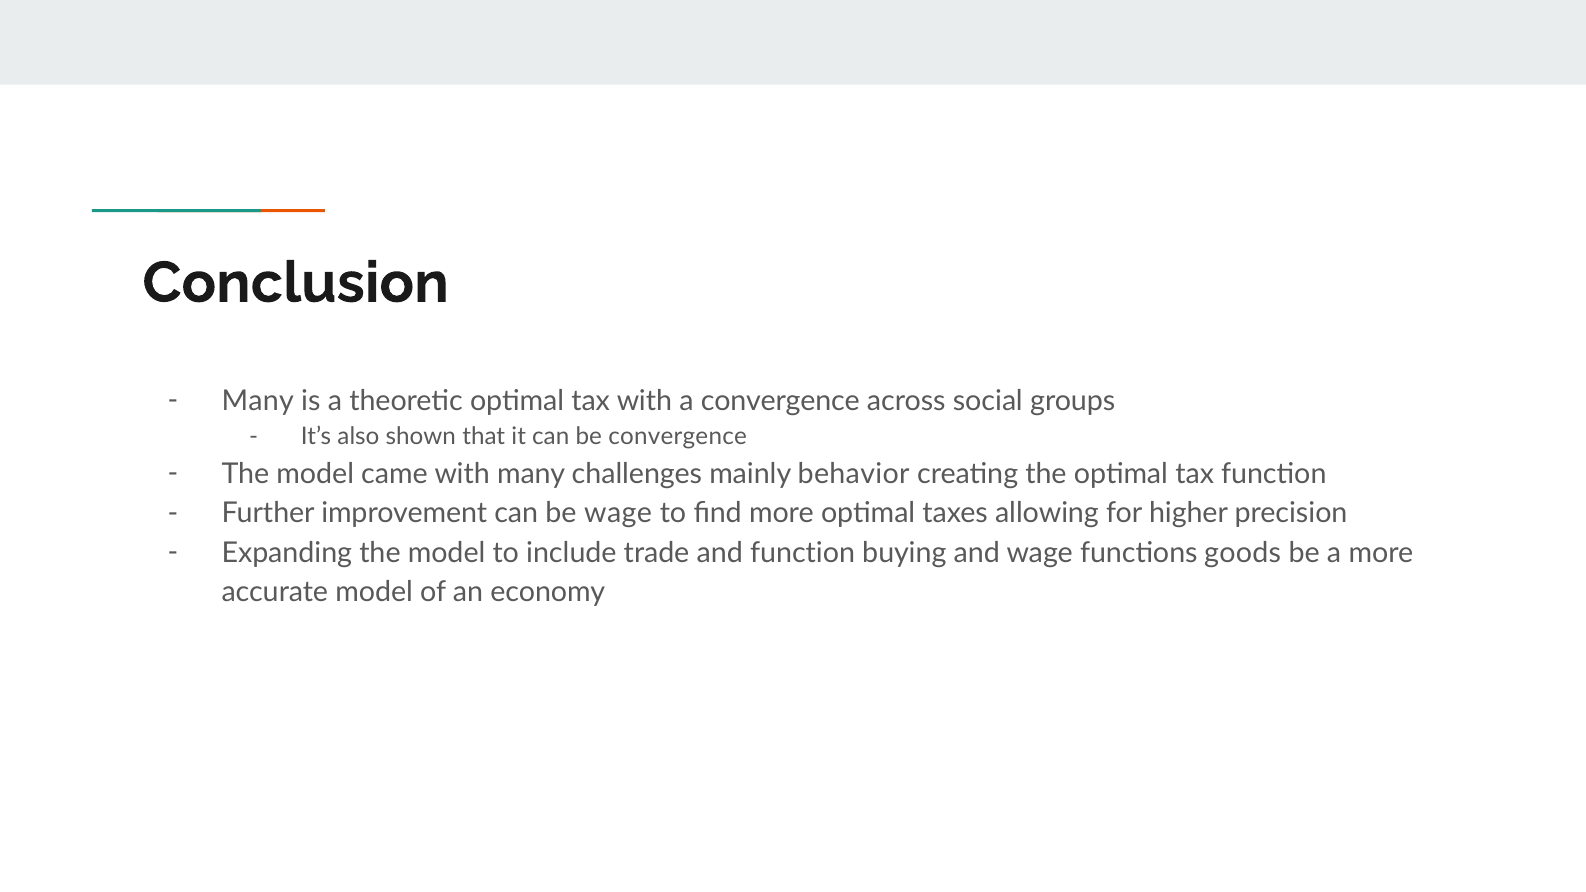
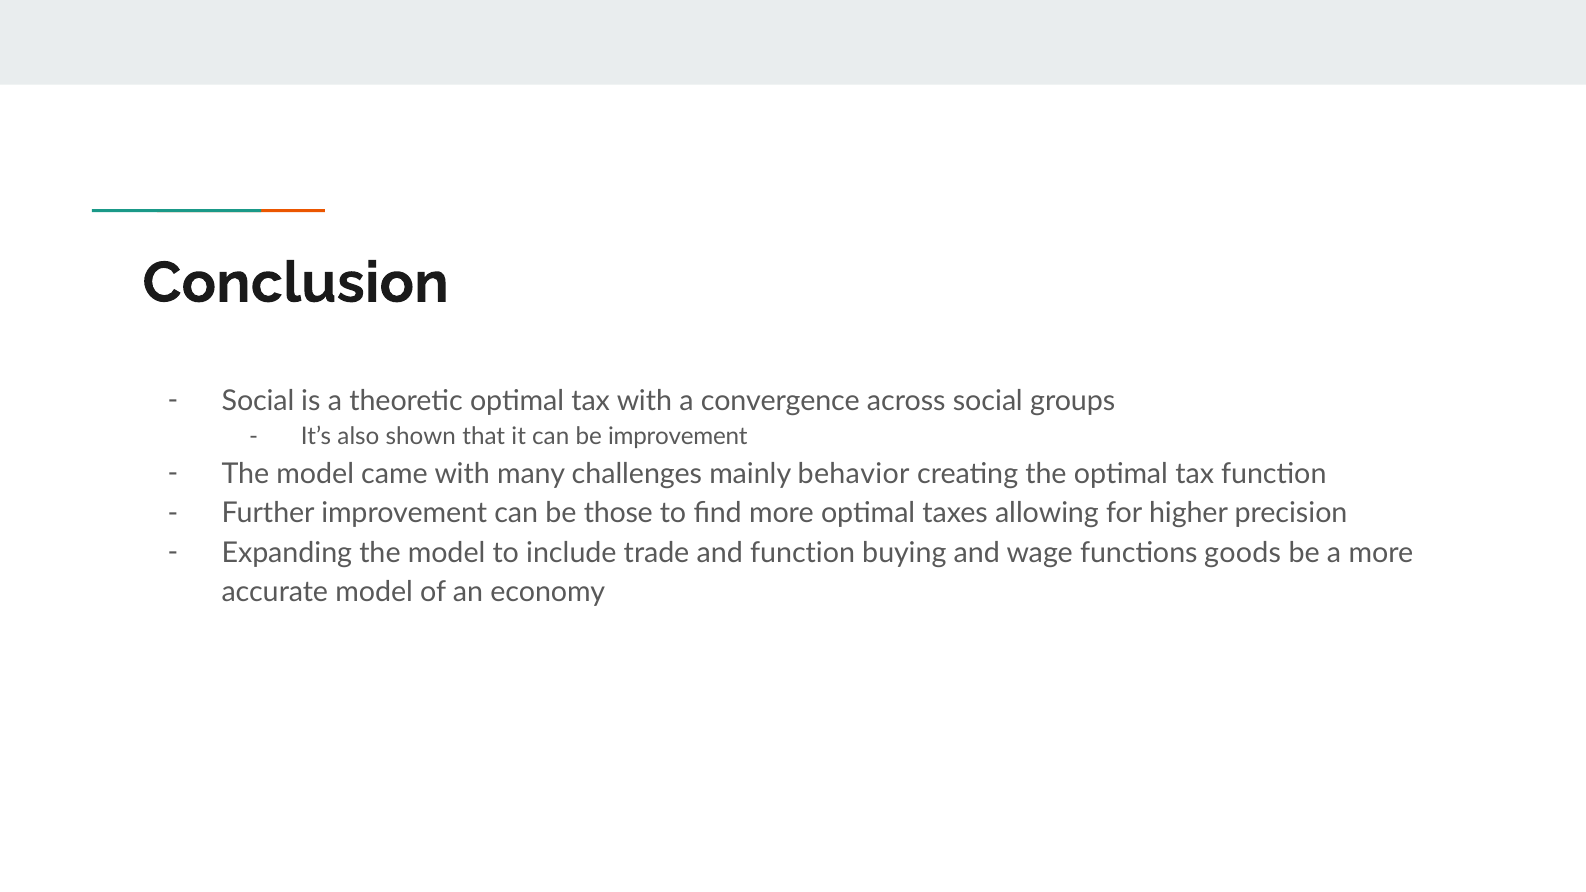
Many: Many -> Social (258, 401)
be convergence: convergence -> improvement (678, 437)
be wage: wage -> those (618, 513)
